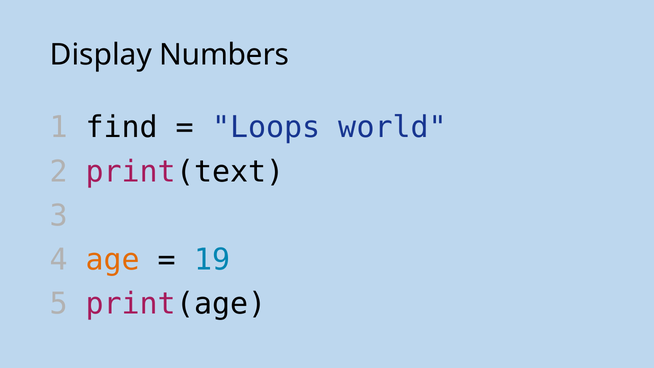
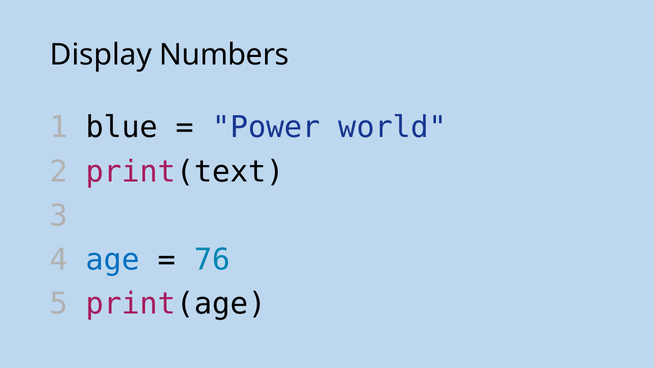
find: find -> blue (122, 127)
Loops: Loops -> Power (266, 127)
age colour: orange -> blue (113, 260)
19: 19 -> 76 (212, 260)
